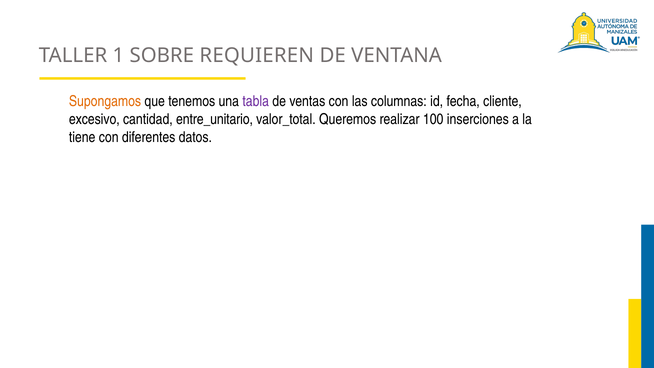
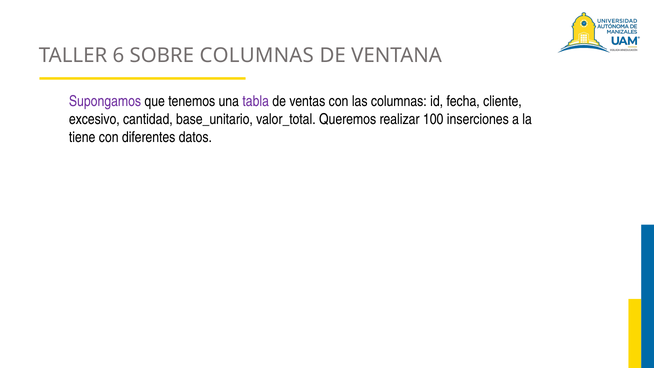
1: 1 -> 6 (118, 55)
SOBRE REQUIEREN: REQUIEREN -> COLUMNAS (257, 55)
Supongamos colour: orange -> purple (105, 101)
entre_unitario: entre_unitario -> base_unitario (214, 119)
